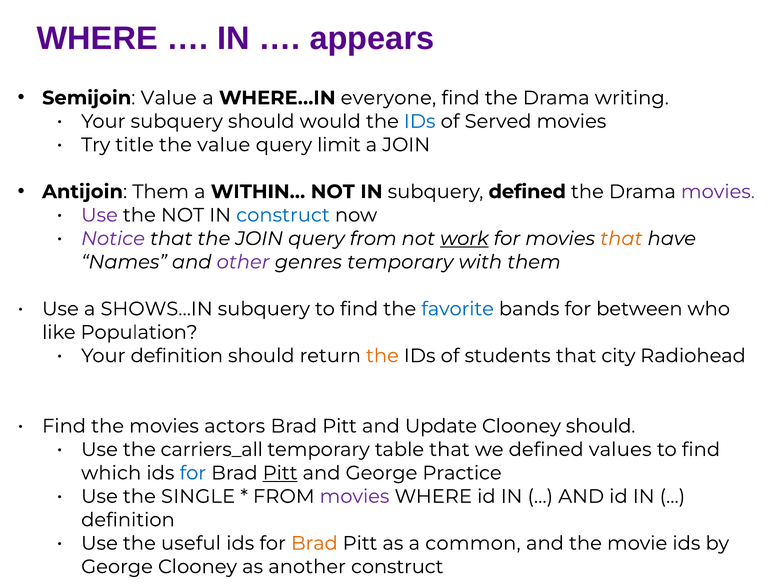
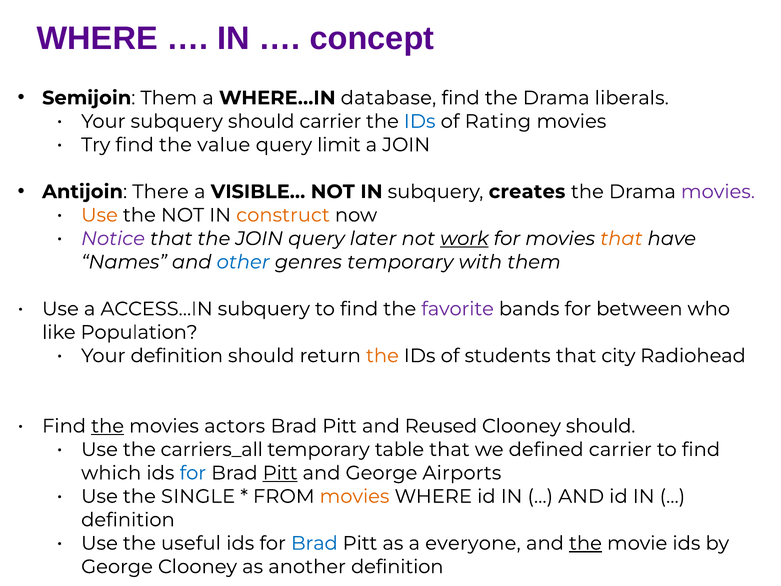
appears: appears -> concept (372, 38)
Semijoin Value: Value -> Them (169, 98)
everyone: everyone -> database (388, 98)
writing: writing -> liberals (632, 98)
should would: would -> carrier (330, 121)
Served: Served -> Rating (498, 121)
Try title: title -> find (135, 145)
Antijoin Them: Them -> There (161, 192)
WITHIN…: WITHIN… -> VISIBLE… (258, 192)
subquery defined: defined -> creates (527, 192)
Use colour: purple -> orange (99, 215)
construct colour: blue -> orange (283, 215)
query from: from -> later (373, 238)
other colour: purple -> blue (243, 262)
SHOWS…IN: SHOWS…IN -> ACCESS…IN (157, 309)
favorite colour: blue -> purple (458, 309)
the underline: none -> present (108, 426)
Update: Update -> Reused (441, 426)
defined values: values -> carrier (620, 449)
Practice: Practice -> Airports (462, 473)
movies colour: purple -> orange (355, 496)
Brad colour: orange -> blue (314, 543)
common: common -> everyone (473, 543)
the underline: none -> present (585, 543)
another construct: construct -> definition (397, 566)
